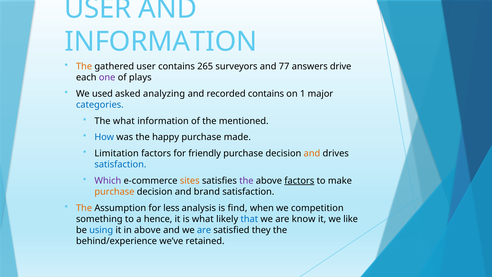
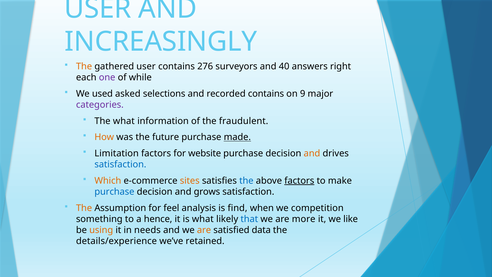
INFORMATION: INFORMATION -> INCREASINGLY (161, 42)
265: 265 -> 276 (205, 66)
77: 77 -> 40 (284, 66)
drive: drive -> right (341, 66)
plays: plays -> while (140, 77)
analyzing: analyzing -> selections (164, 94)
1: 1 -> 9 (303, 94)
categories colour: blue -> purple (100, 105)
mentioned: mentioned -> fraudulent (244, 121)
How colour: blue -> orange (104, 137)
happy: happy -> future (166, 137)
made underline: none -> present (237, 137)
friendly: friendly -> website (205, 153)
Which colour: purple -> orange (108, 181)
the colour: purple -> blue (246, 181)
purchase colour: orange -> blue (114, 192)
brand: brand -> grows (207, 192)
less: less -> feel (171, 208)
know: know -> more (304, 219)
using colour: blue -> orange (101, 230)
in above: above -> needs (147, 230)
are colour: blue -> orange (204, 230)
they: they -> data (261, 230)
behind/experience: behind/experience -> details/experience (116, 241)
